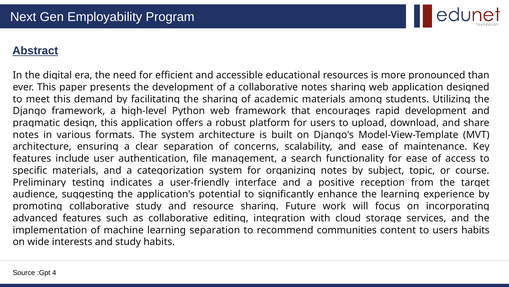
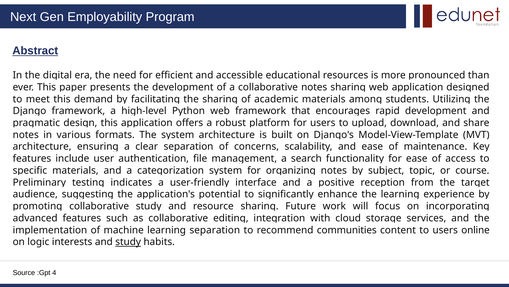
users habits: habits -> online (475, 230)
wide: wide -> logic (38, 241)
study underline: none -> present (128, 241)
